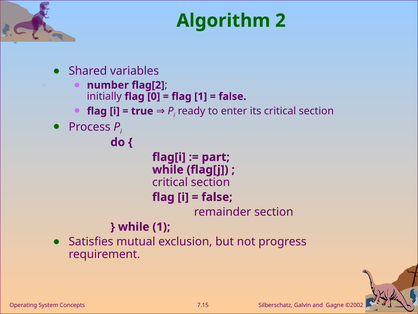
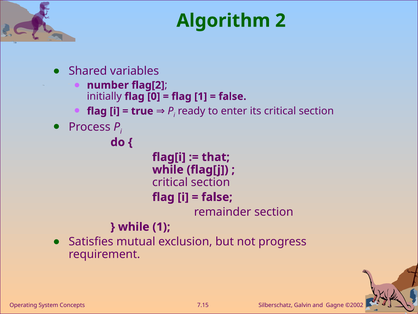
part: part -> that (216, 157)
